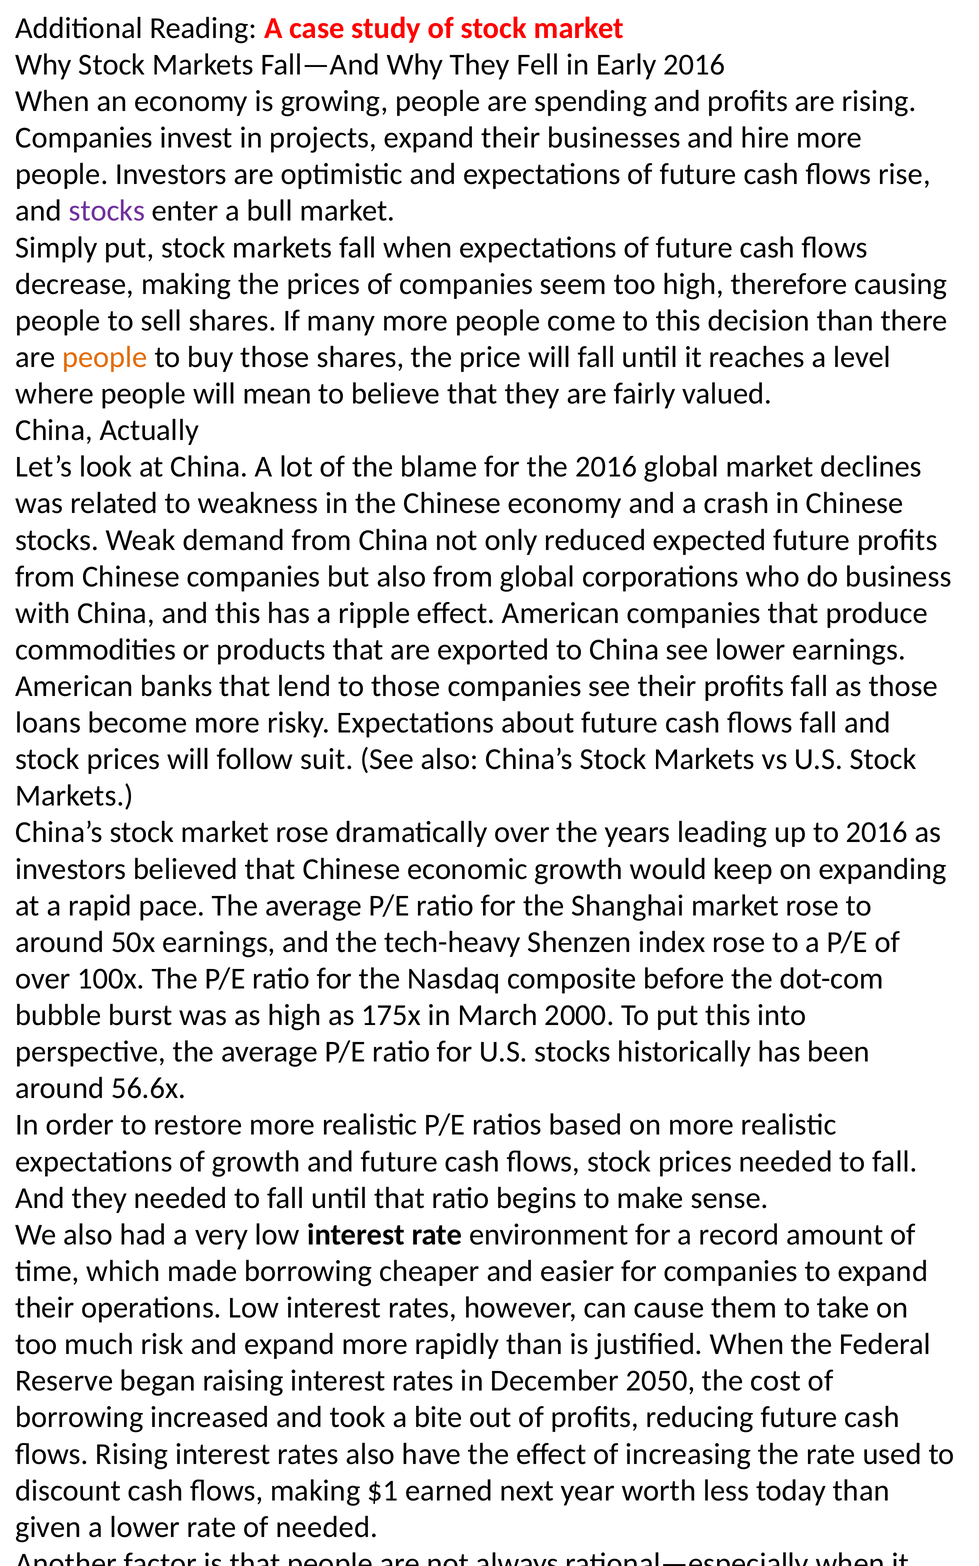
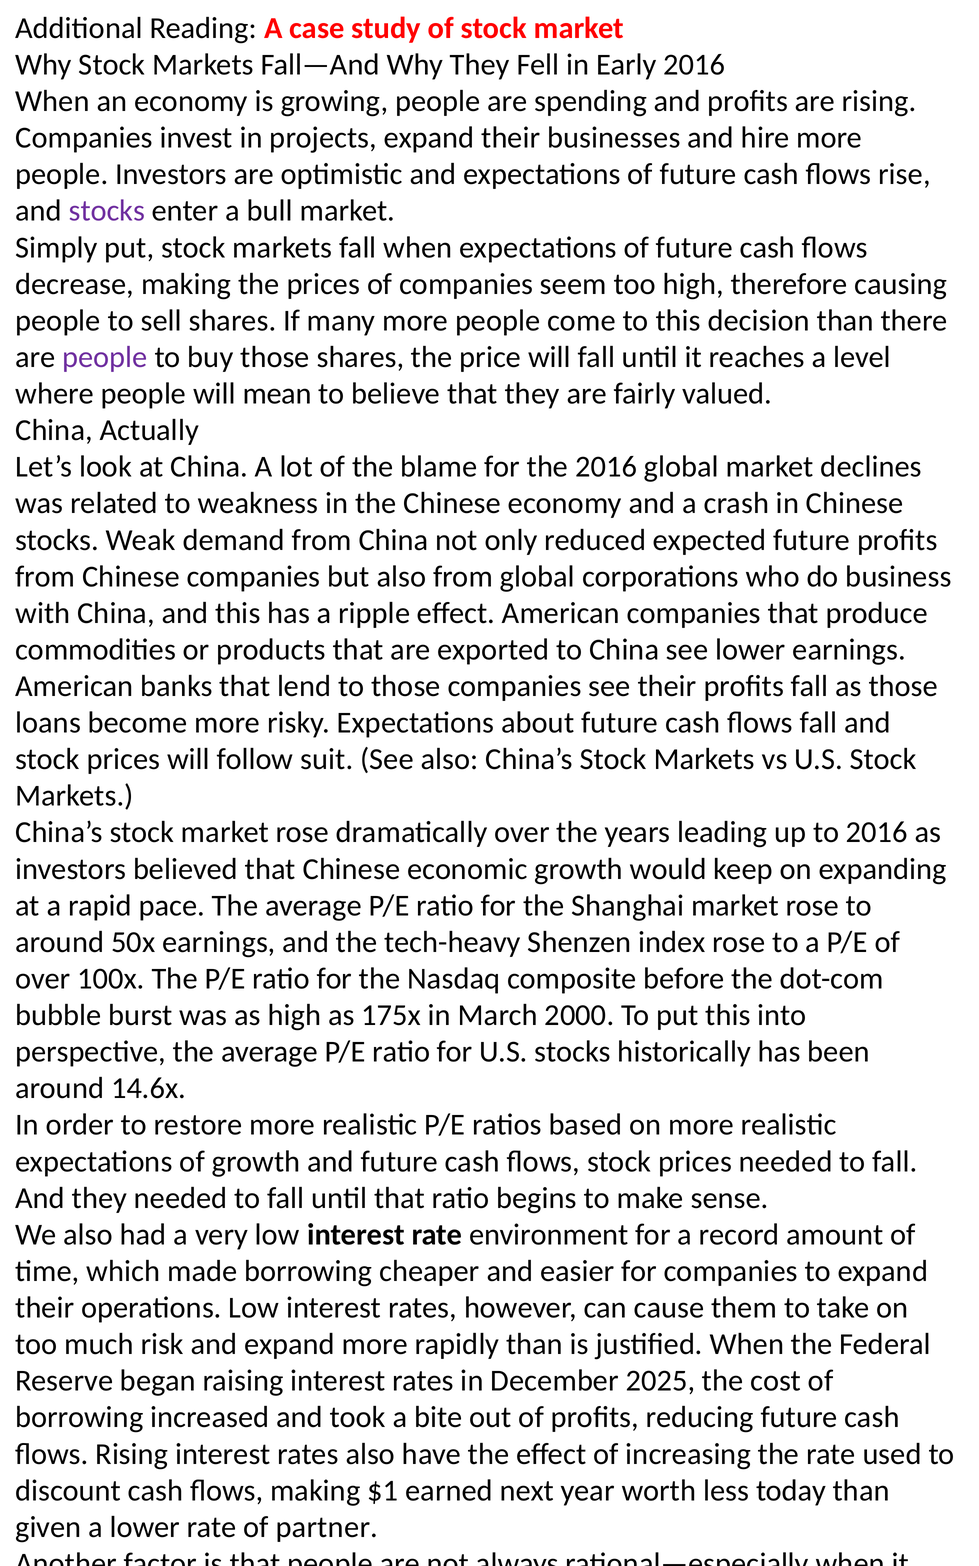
people colour: orange -> purple (105, 357)
56.6x: 56.6x -> 14.6x (149, 1089)
2050: 2050 -> 2025 (660, 1381)
of needed: needed -> partner (327, 1527)
